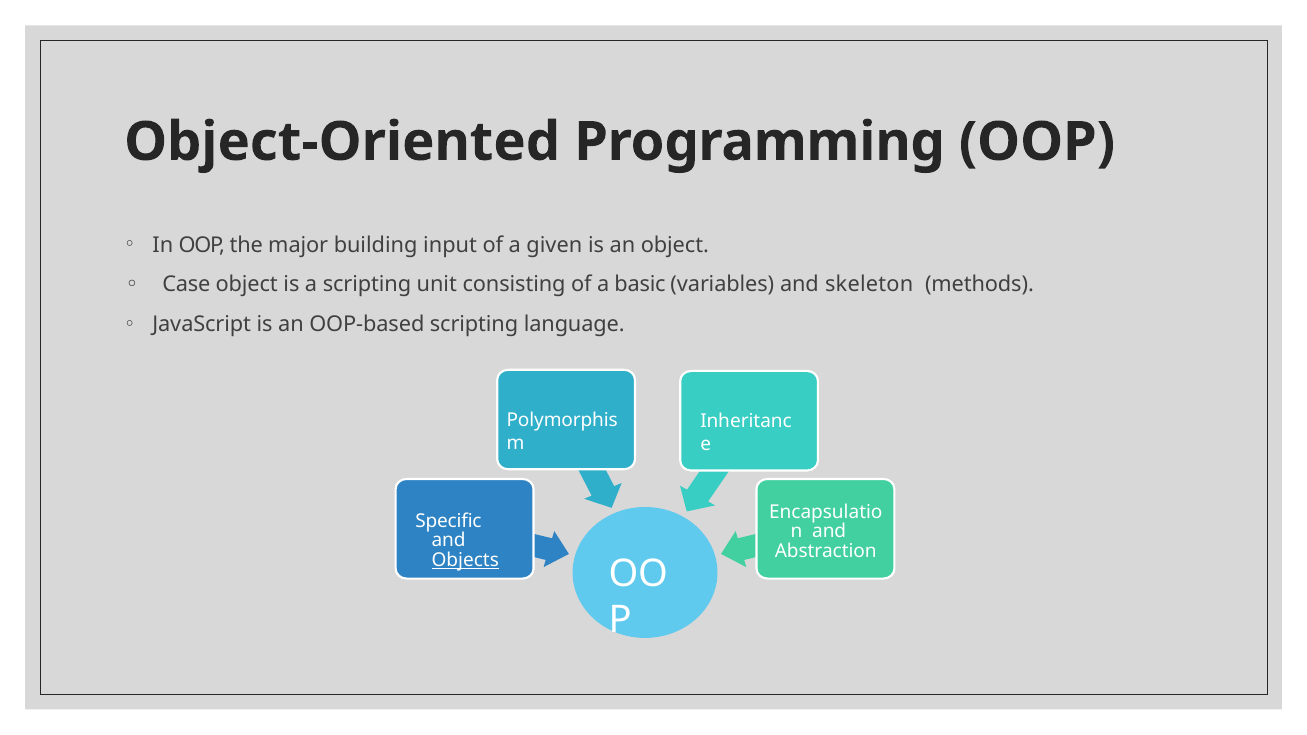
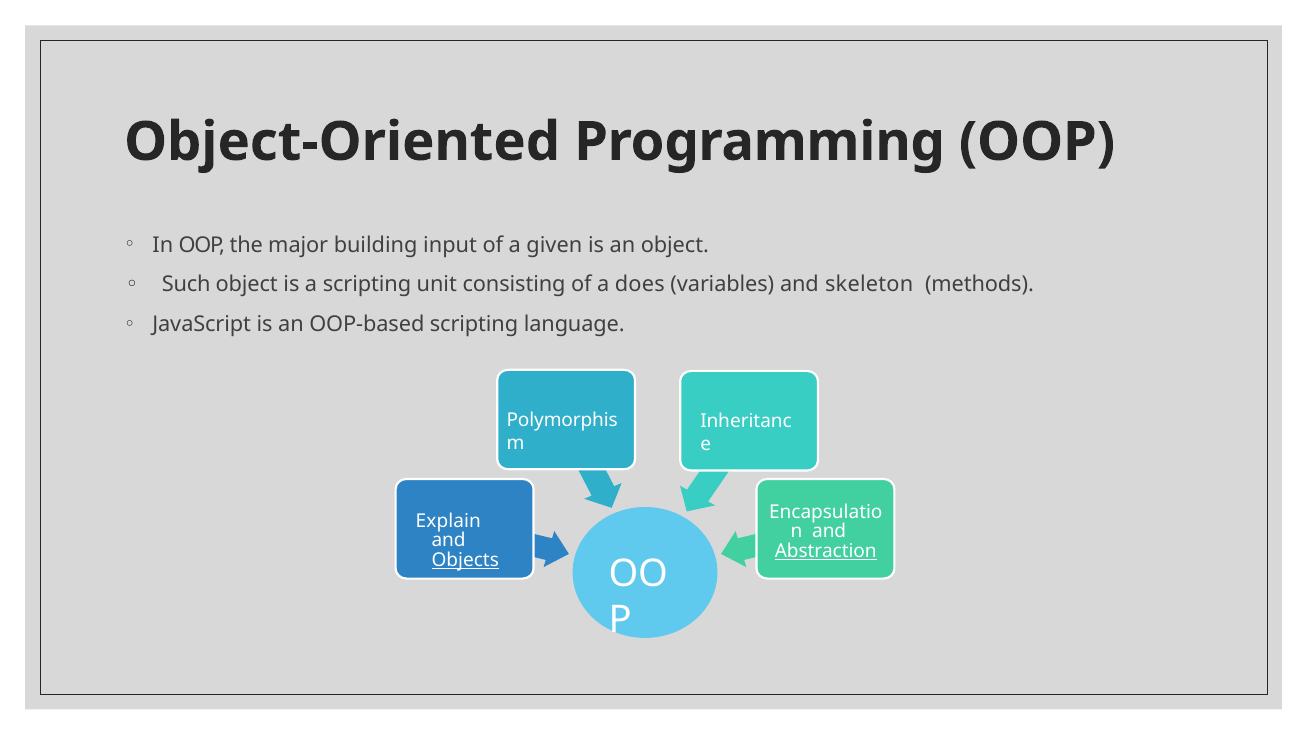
Case: Case -> Such (186, 285)
basic: basic -> does (640, 285)
Specific: Specific -> Explain (448, 521)
Abstraction underline: none -> present (826, 552)
